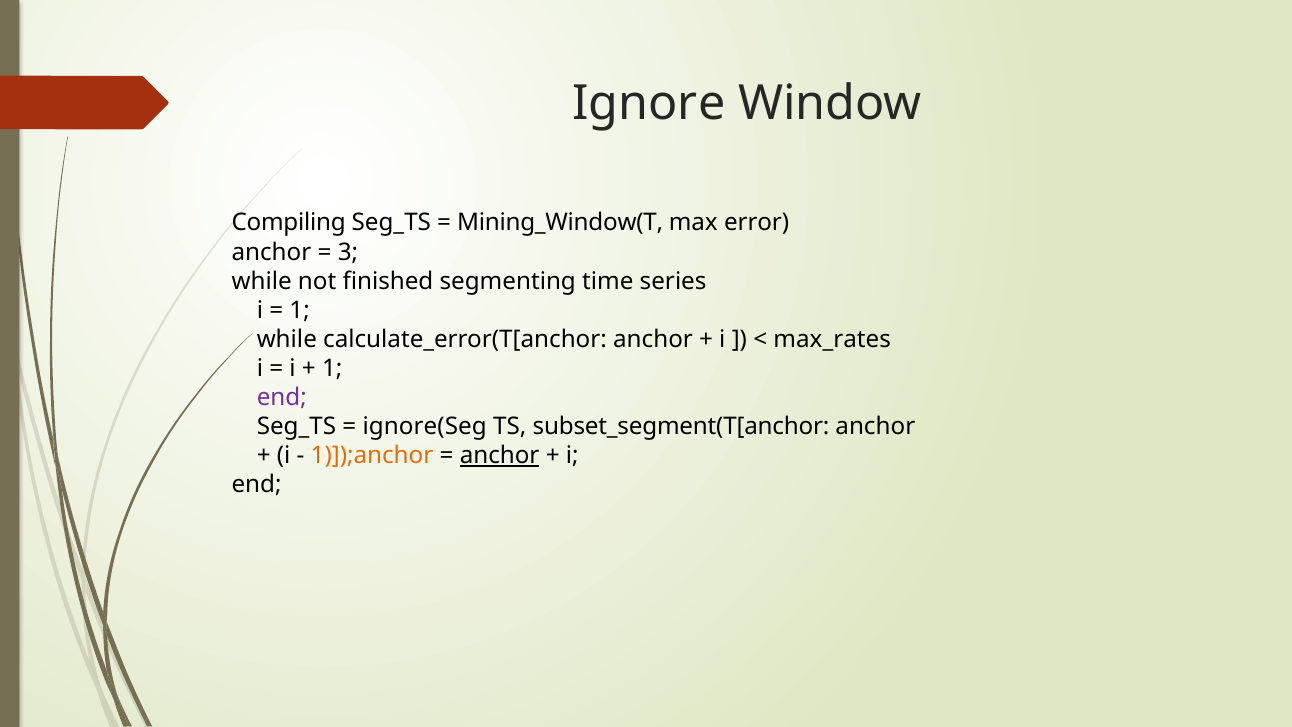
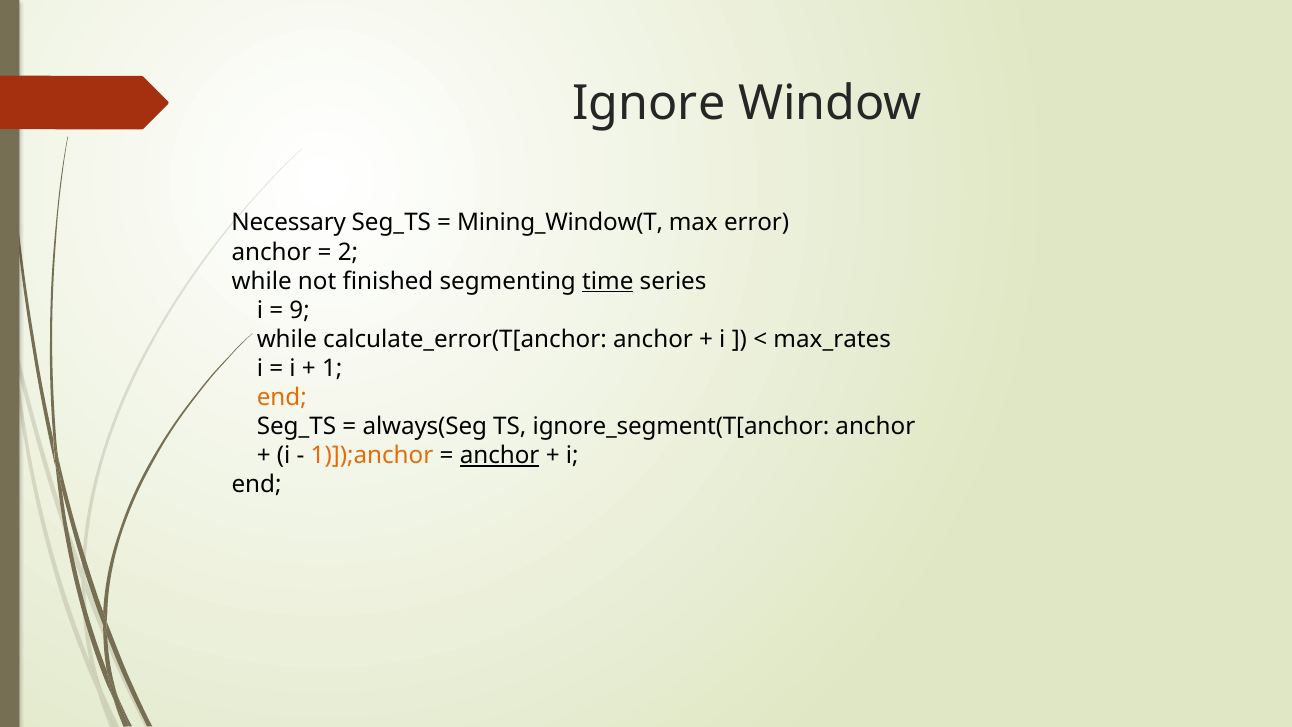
Compiling: Compiling -> Necessary (289, 223)
3: 3 -> 2 (348, 252)
time underline: none -> present (608, 281)
1: 1 -> 9 (300, 310)
end colour: purple -> orange (282, 397)
ignore(Seg: ignore(Seg -> always(Seg (425, 426)
subset_segment(T[anchor: subset_segment(T[anchor -> ignore_segment(T[anchor (681, 426)
